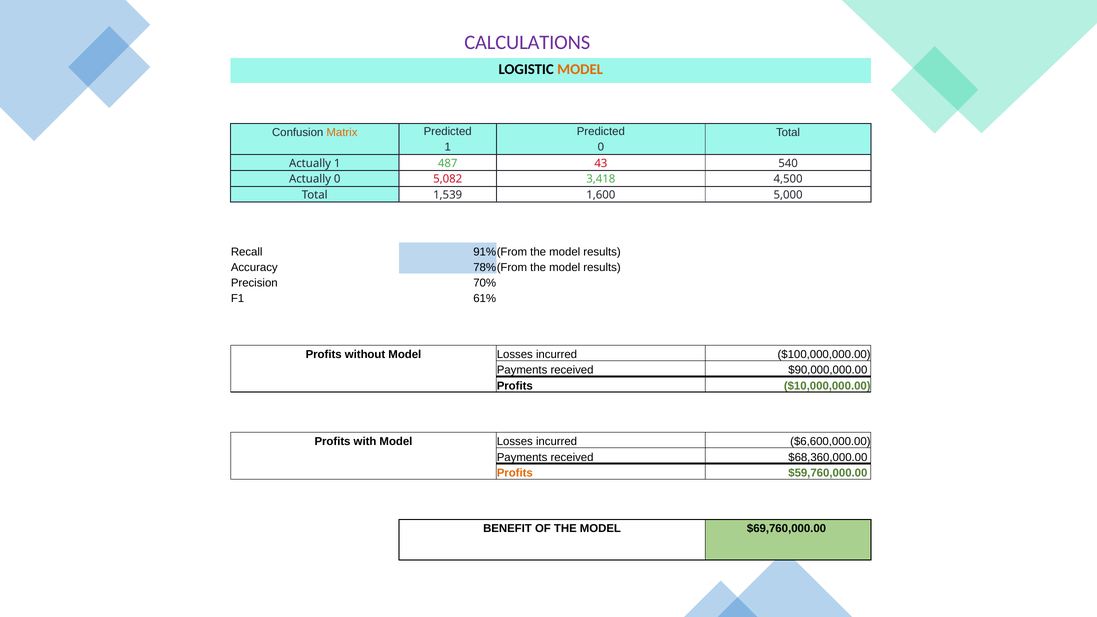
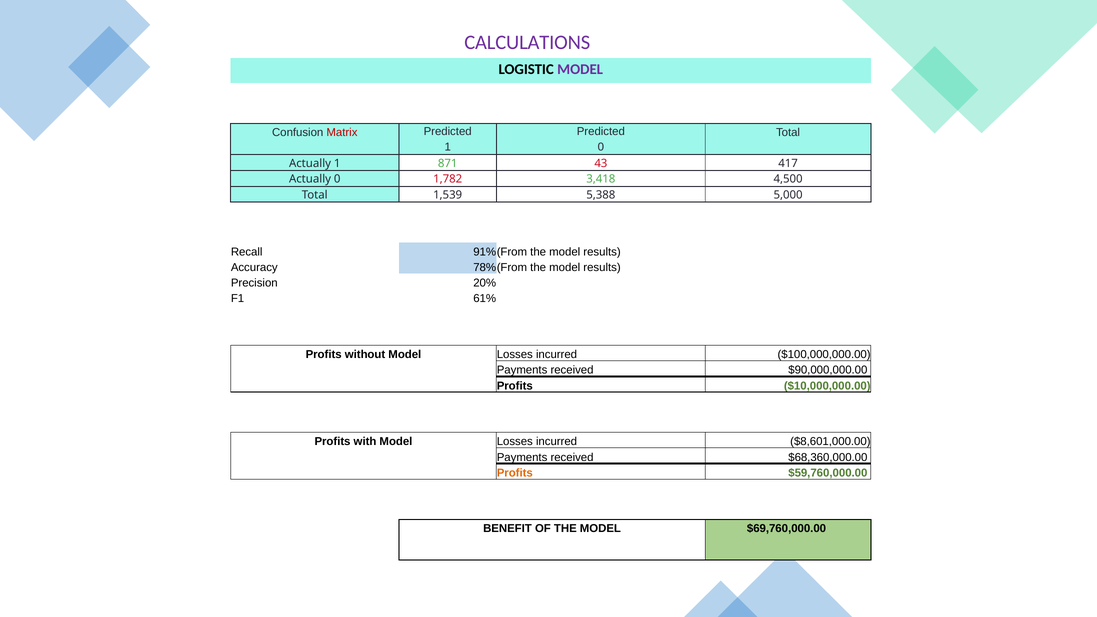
MODEL colour: orange -> purple (580, 70)
Matrix colour: orange -> red (342, 132)
487: 487 -> 871 (448, 163)
540: 540 -> 417 (788, 163)
5,082: 5,082 -> 1,782 (448, 179)
1,600: 1,600 -> 5,388 (601, 195)
70%: 70% -> 20% (485, 283)
$6,600,000.00: $6,600,000.00 -> $8,601,000.00 (830, 442)
